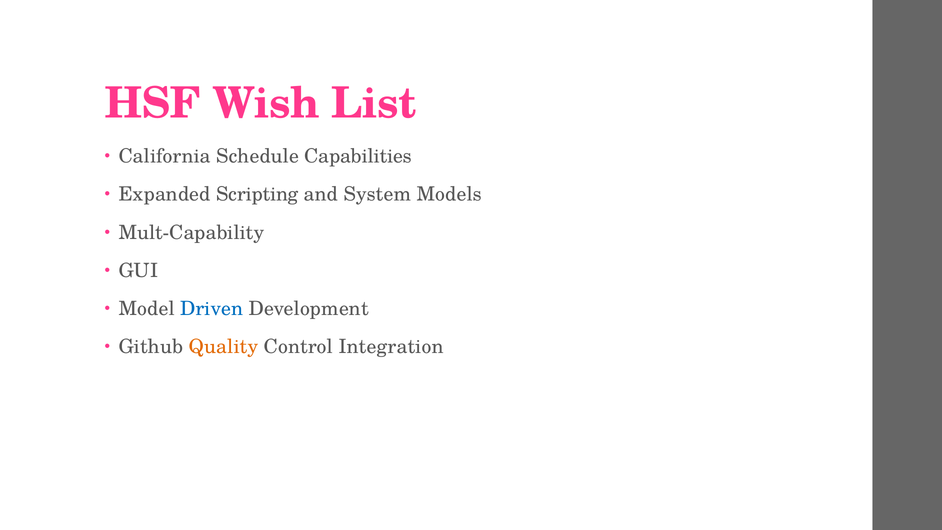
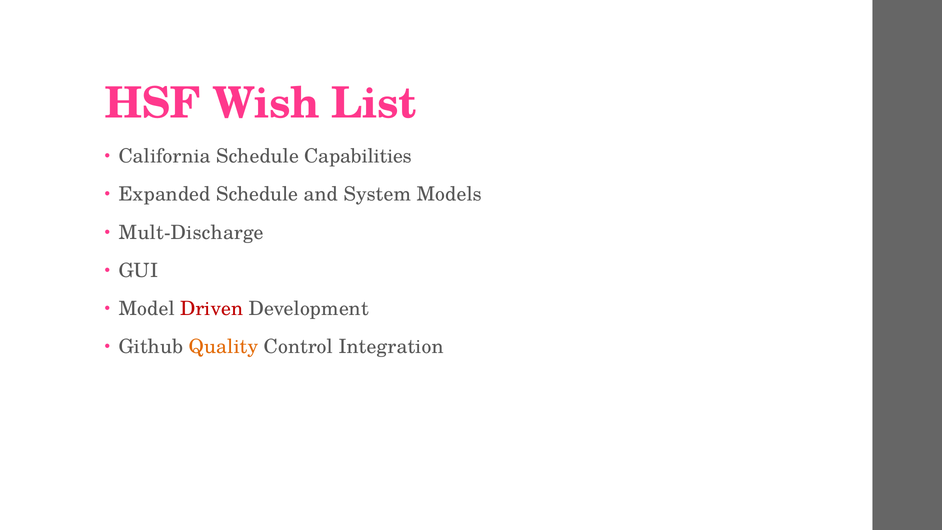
Expanded Scripting: Scripting -> Schedule (257, 194)
Mult-Capability: Mult-Capability -> Mult-Discharge (191, 232)
Driven colour: blue -> red (212, 309)
